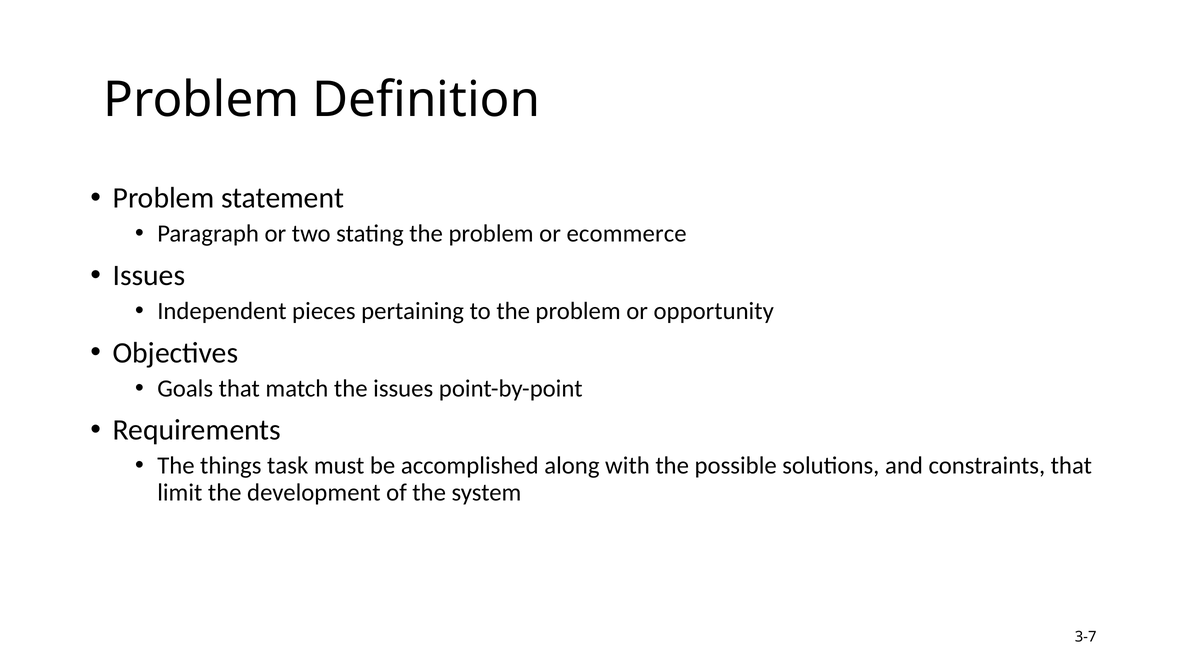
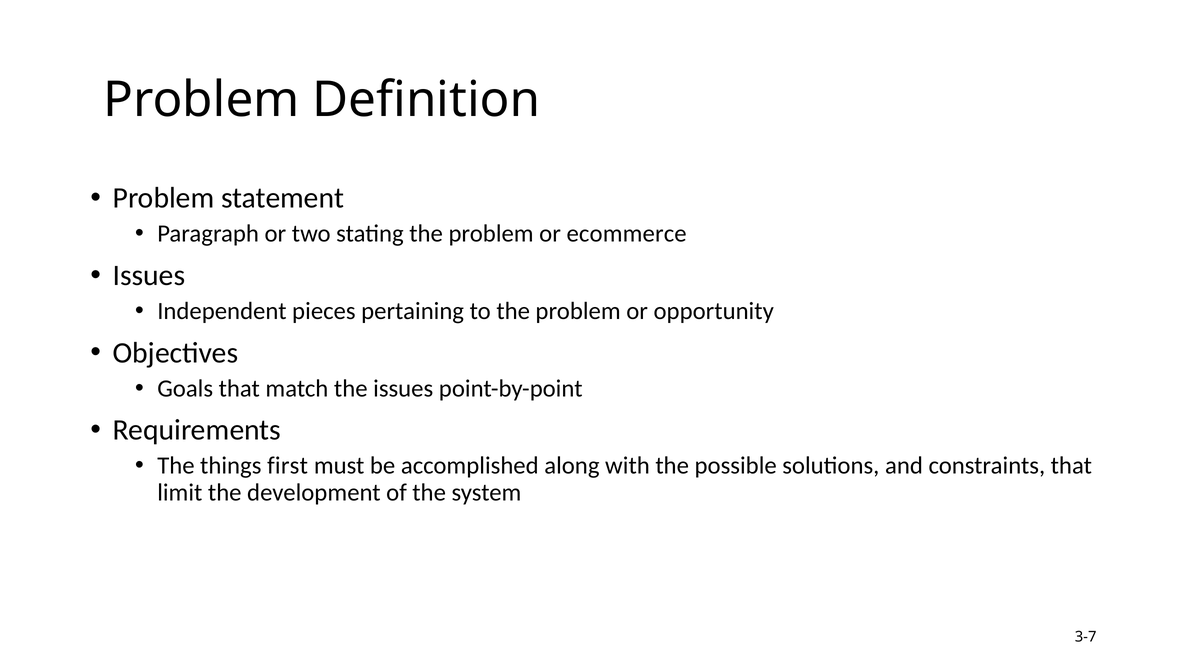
task: task -> first (288, 465)
